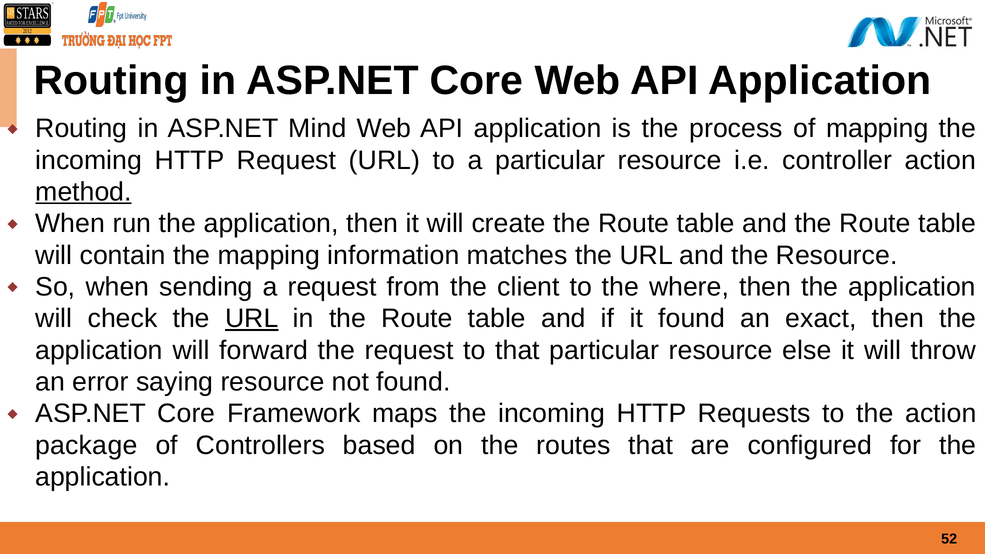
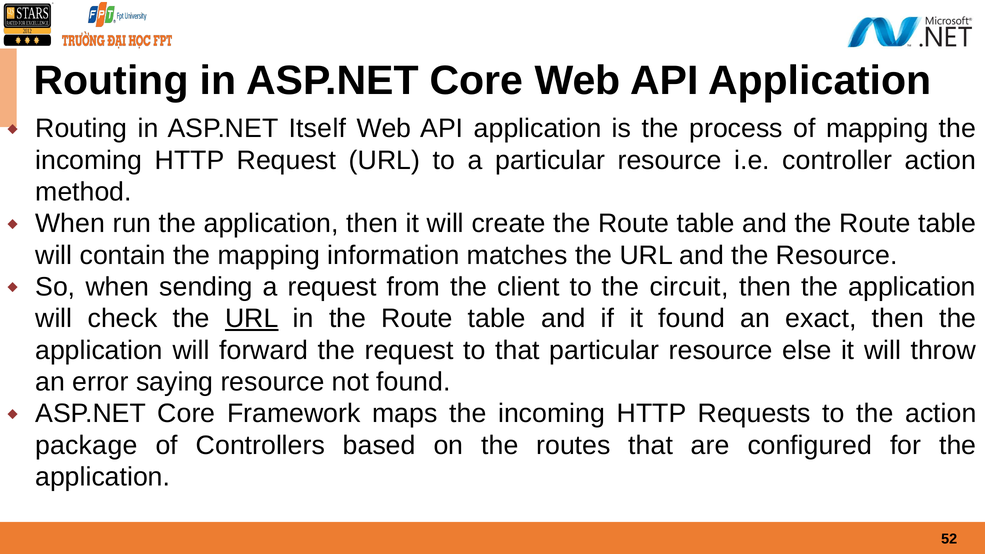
Mind: Mind -> Itself (317, 129)
method underline: present -> none (83, 192)
where: where -> circuit (689, 287)
